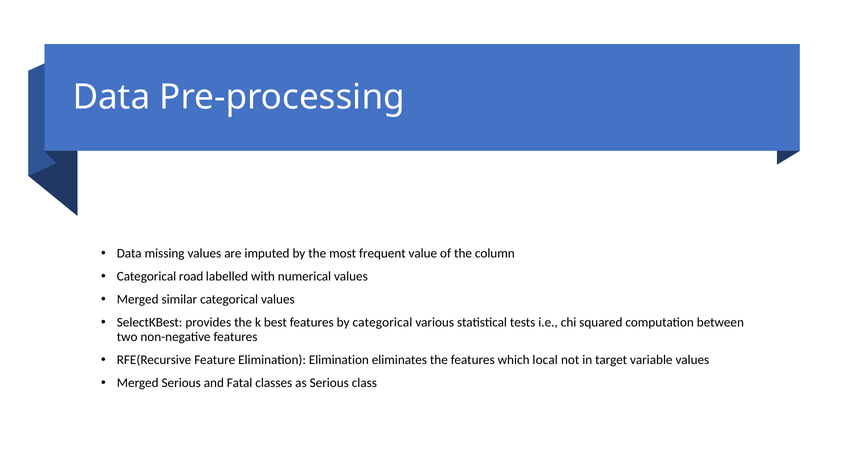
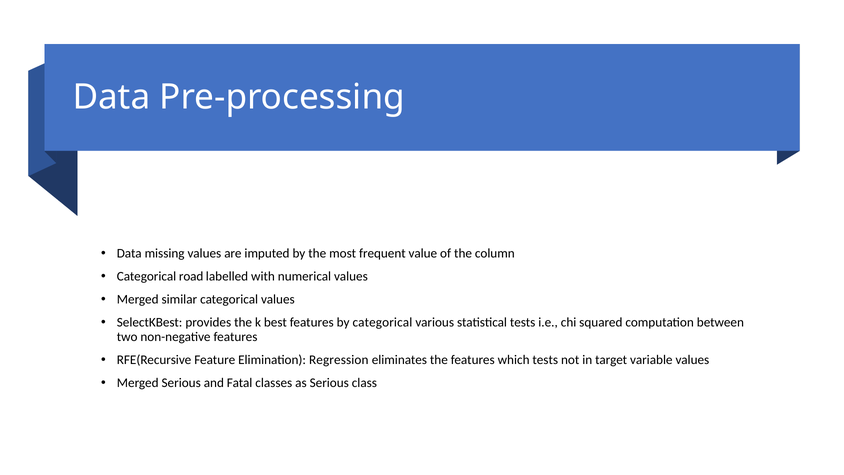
Elimination Elimination: Elimination -> Regression (339, 360)
which local: local -> tests (545, 360)
